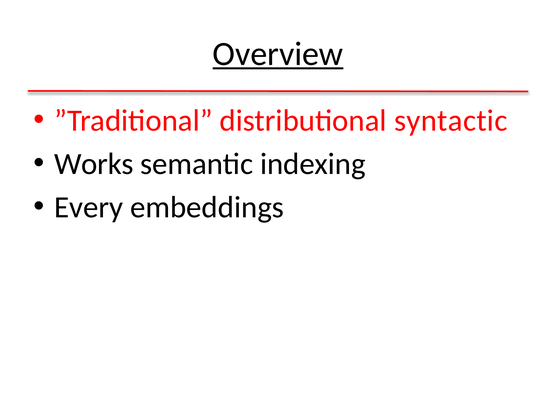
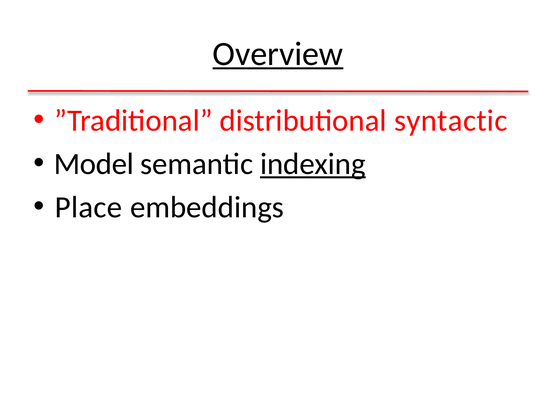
Works: Works -> Model (94, 164)
indexing underline: none -> present (313, 164)
Every: Every -> Place (89, 207)
